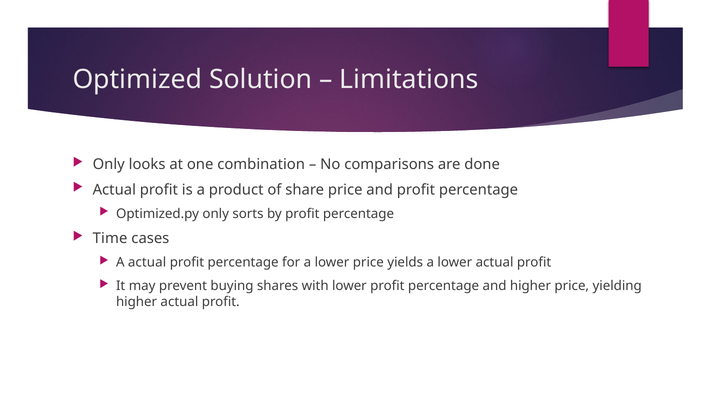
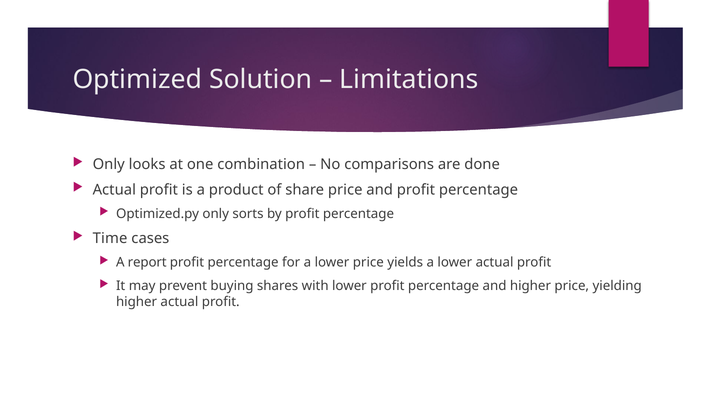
A actual: actual -> report (147, 262)
